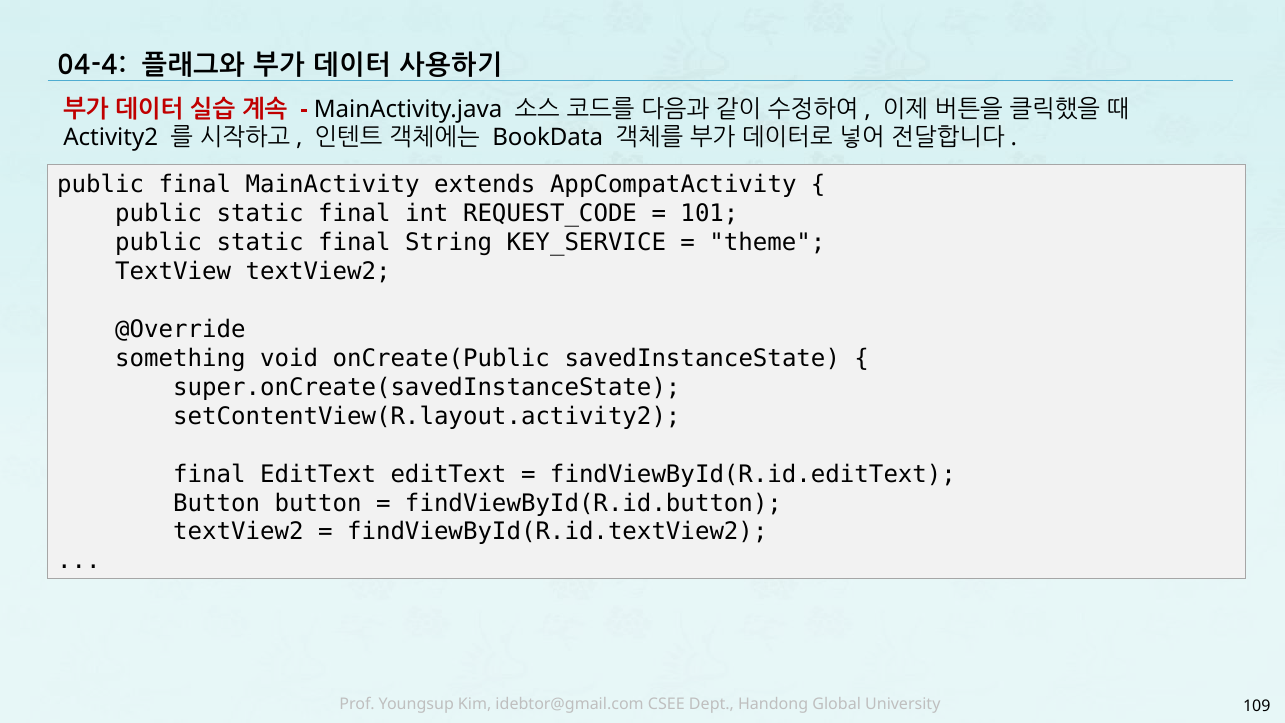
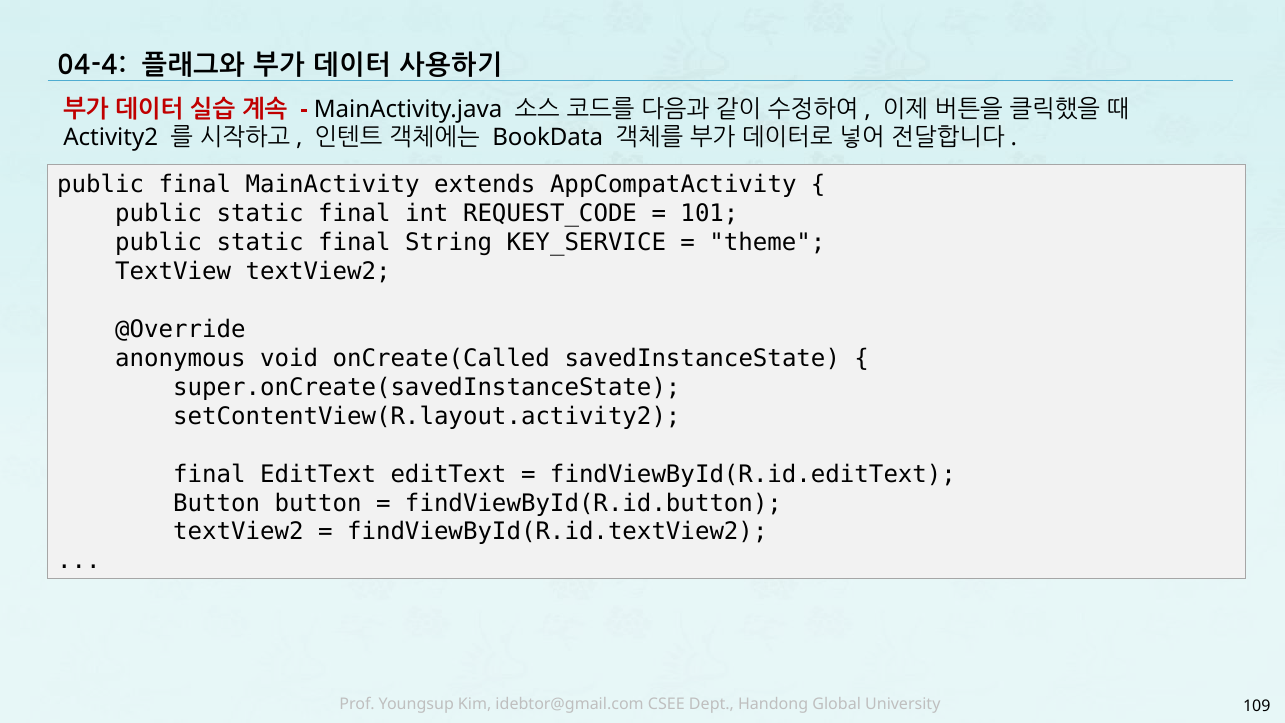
something: something -> anonymous (180, 358)
onCreate(Public: onCreate(Public -> onCreate(Called (441, 358)
